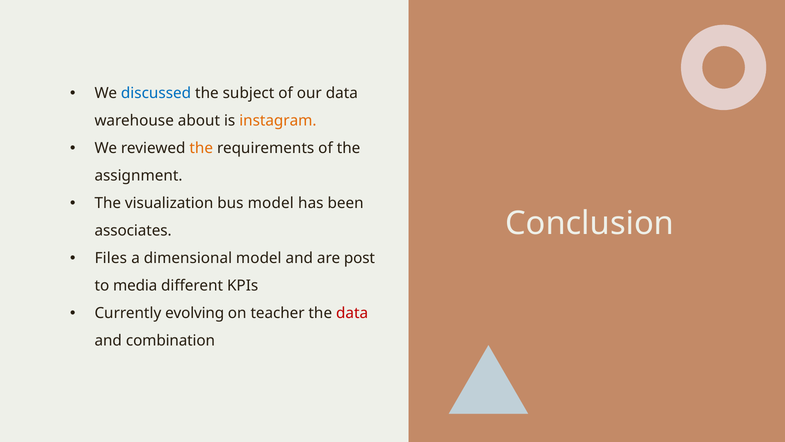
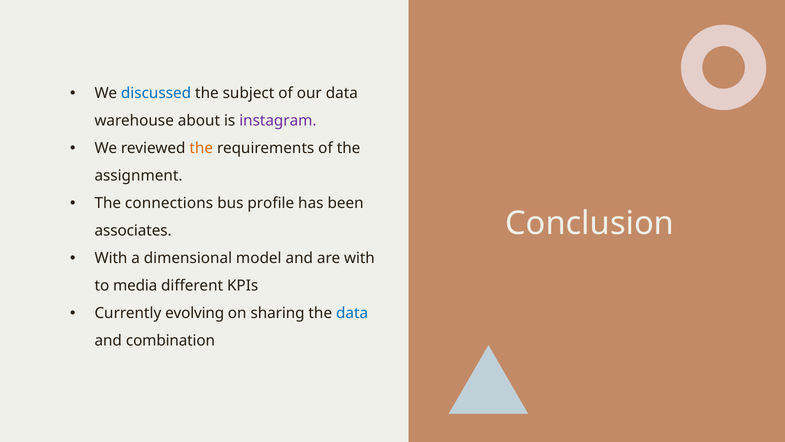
instagram colour: orange -> purple (278, 121)
visualization: visualization -> connections (169, 203)
bus model: model -> profile (271, 203)
Files: Files -> With (111, 258)
are post: post -> with (359, 258)
teacher: teacher -> sharing (278, 313)
data colour: red -> blue (352, 313)
